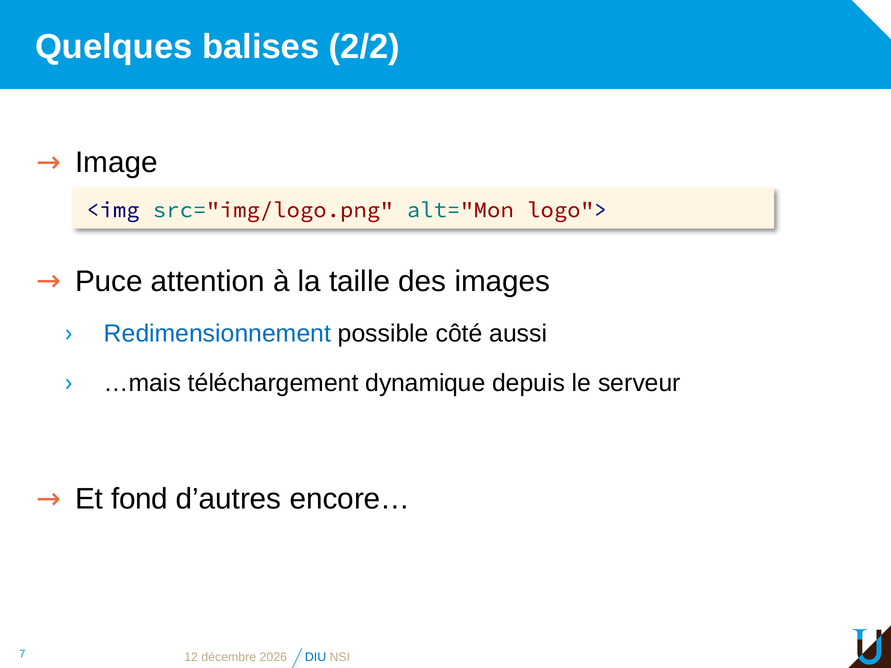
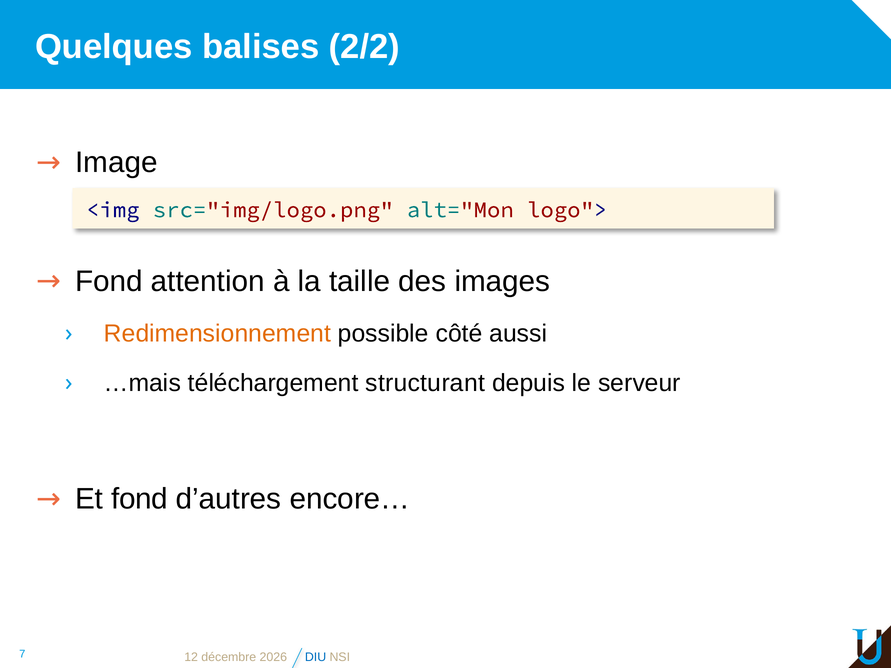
Puce: Puce -> Fond (109, 281)
Redimensionnement colour: blue -> orange (217, 334)
dynamique: dynamique -> structurant (425, 383)
